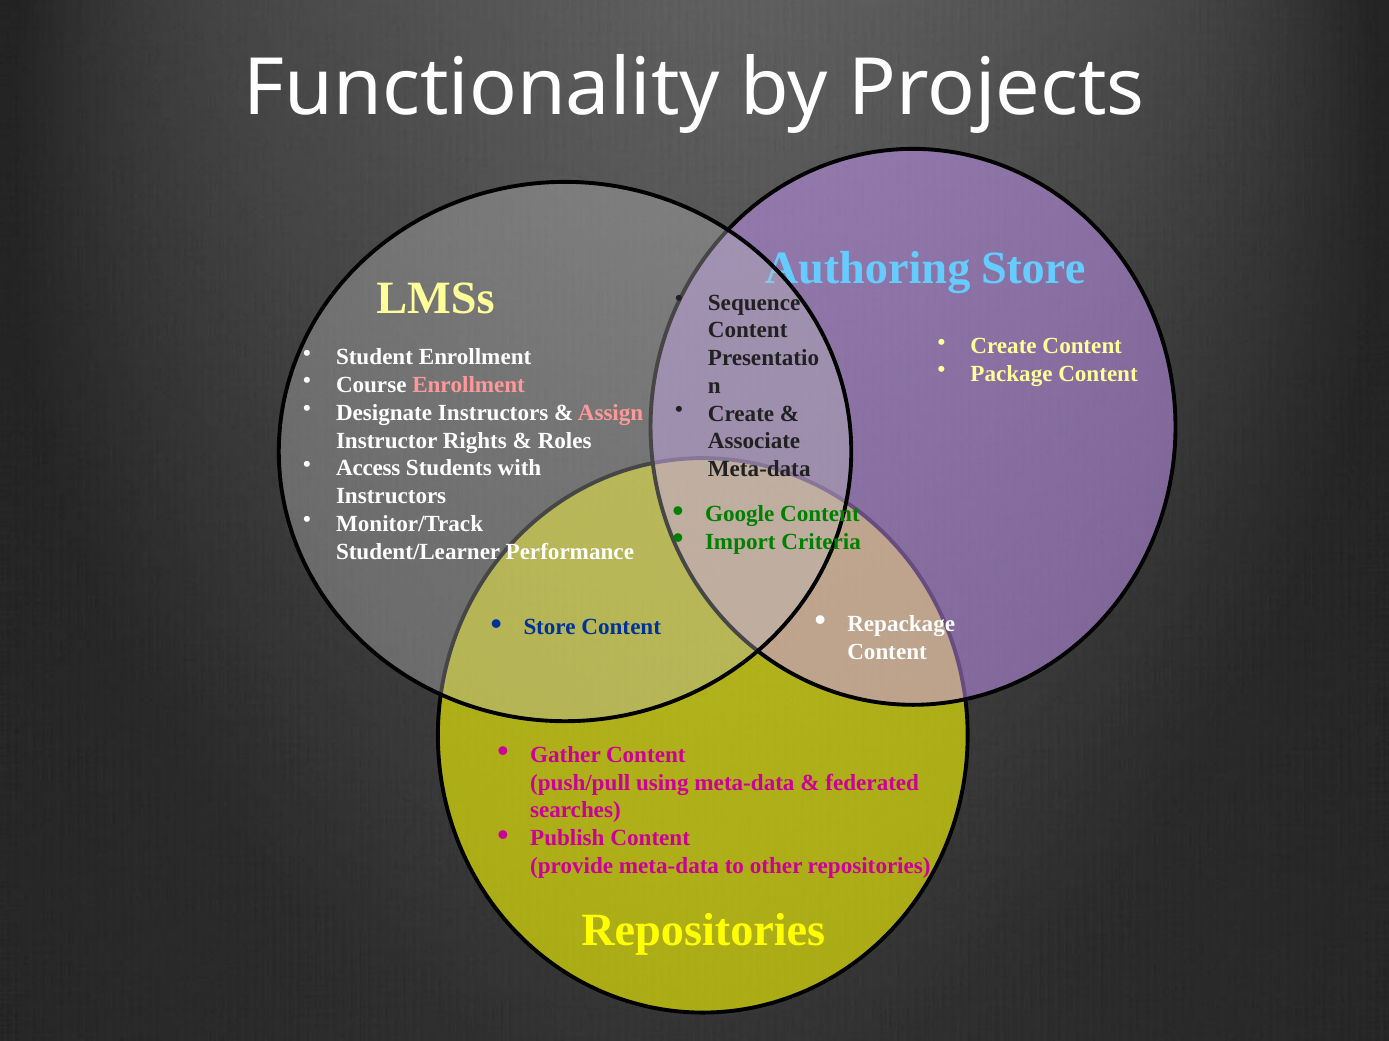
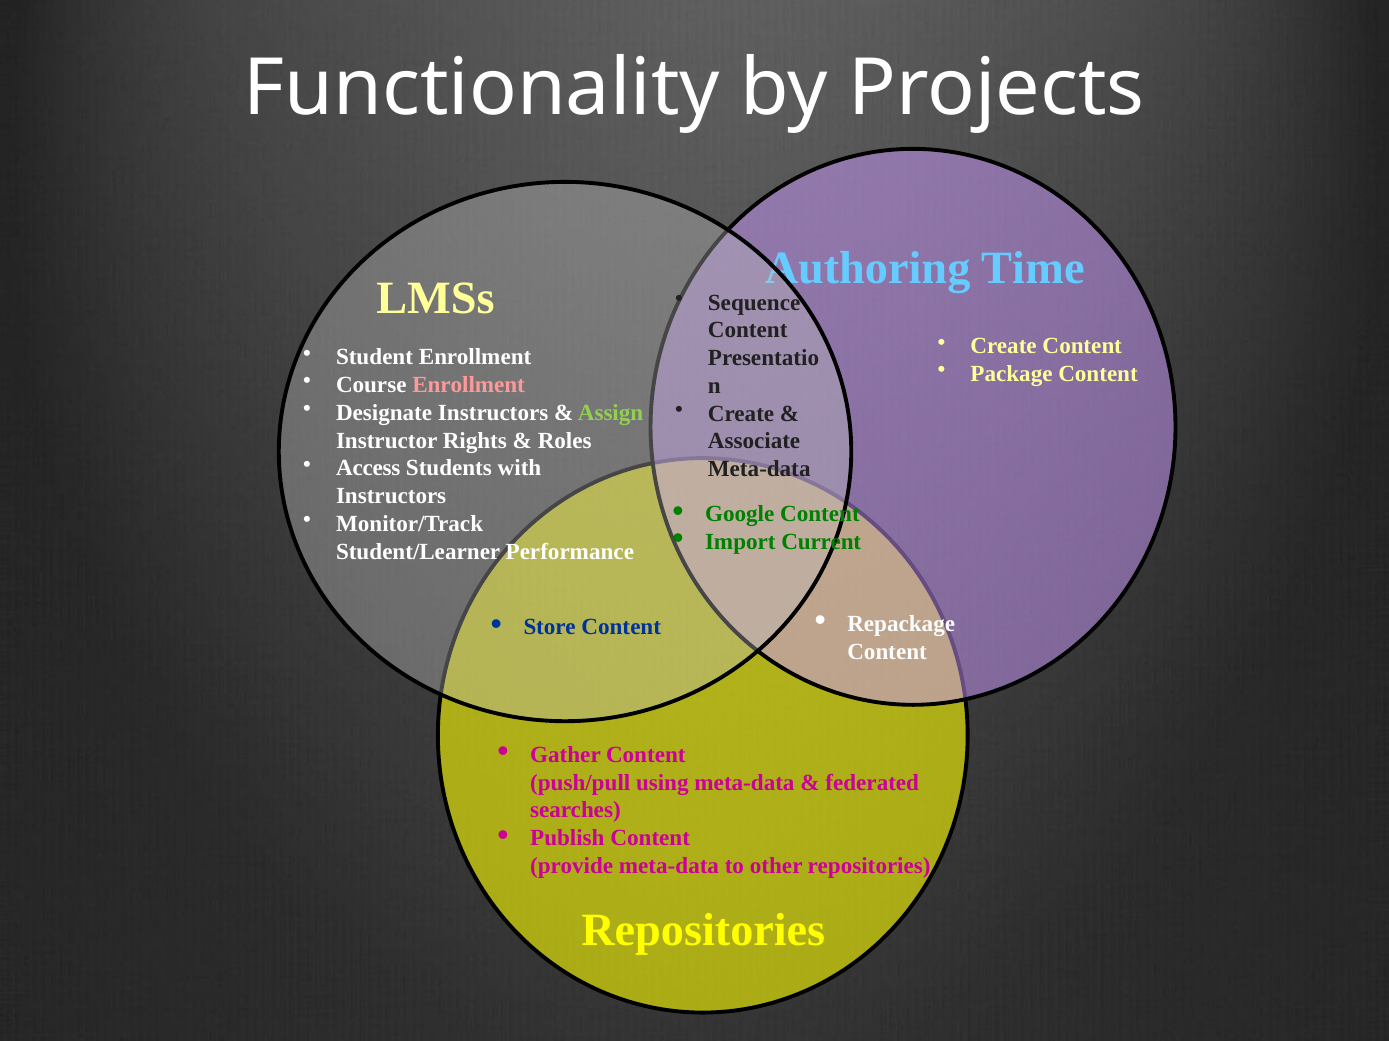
Store: Store -> Time (1033, 268)
Assign colour: pink -> light green (611, 413)
Criteria: Criteria -> Current (821, 542)
